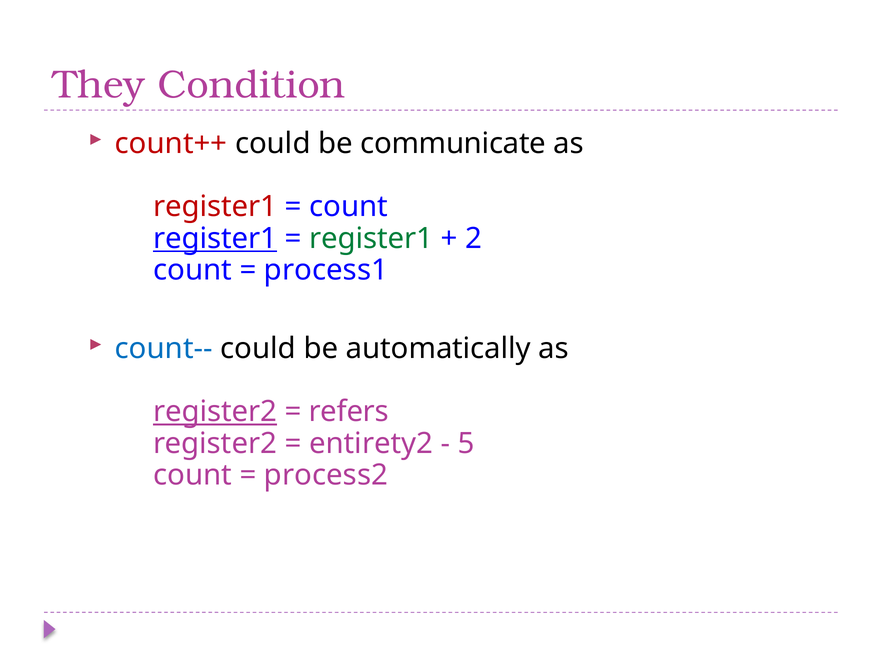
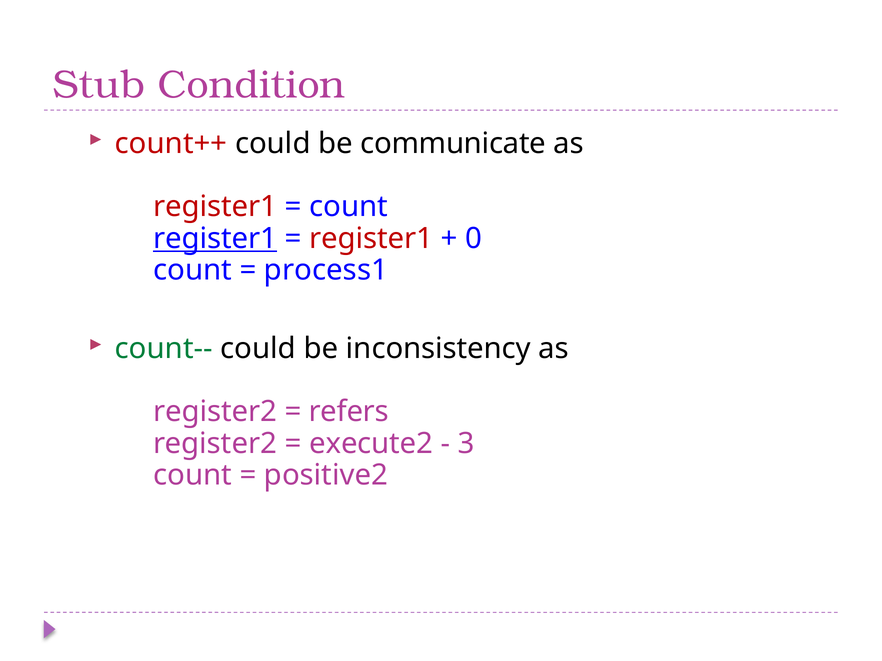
They: They -> Stub (99, 85)
register1 colour: green -> red (371, 239)
2: 2 -> 0 (474, 239)
count-- colour: blue -> green (164, 349)
automatically: automatically -> inconsistency (438, 349)
register2 underline: present -> none (215, 412)
entirety2: entirety2 -> execute2 (371, 444)
5: 5 -> 3 (466, 444)
process2: process2 -> positive2 (326, 476)
